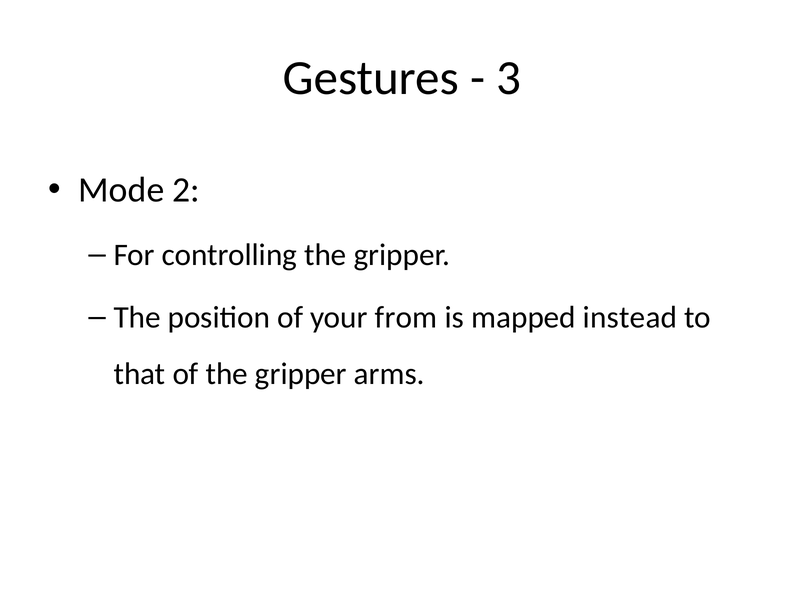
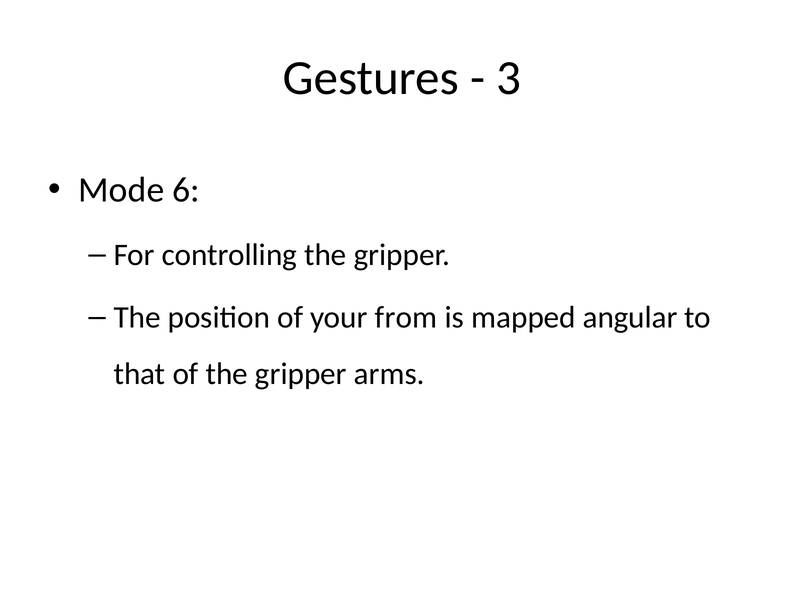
2: 2 -> 6 (186, 190)
instead: instead -> angular (630, 318)
